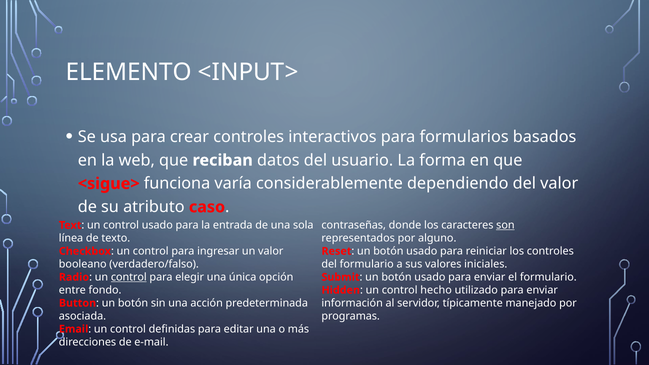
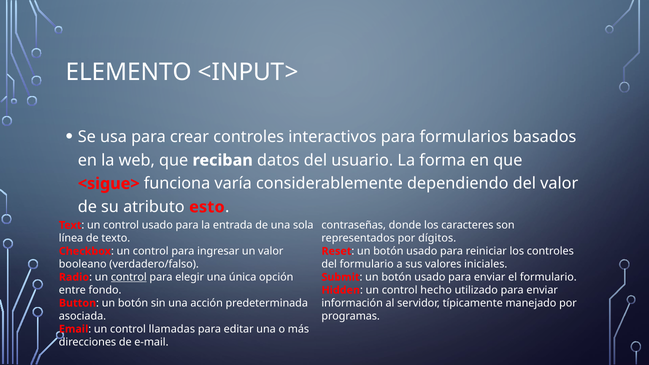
caso: caso -> esto (207, 207)
son underline: present -> none (505, 225)
alguno: alguno -> dígitos (437, 238)
definidas: definidas -> llamadas (172, 329)
